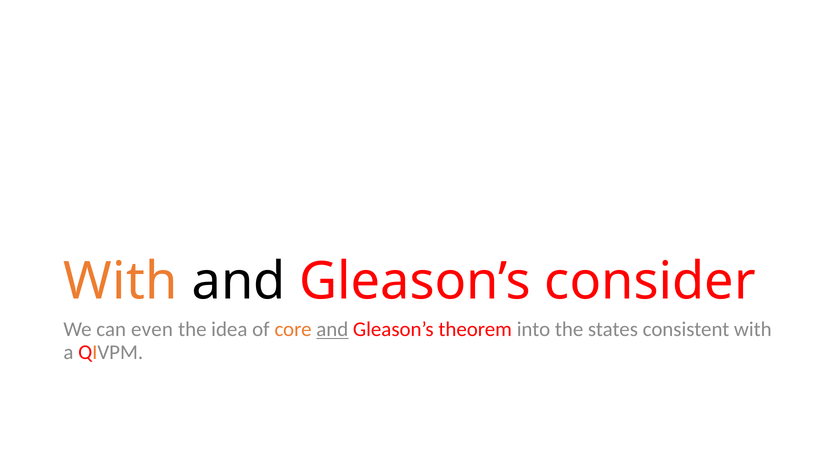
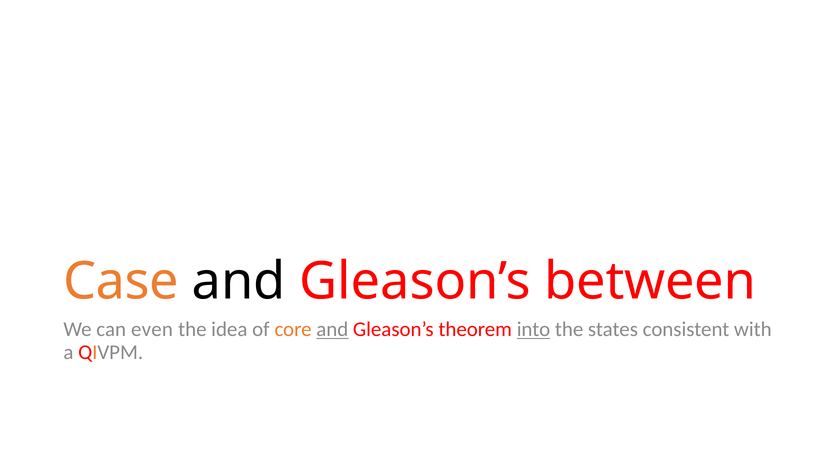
With: With -> Case (121, 281)
consider: consider -> between (650, 281)
into underline: none -> present (534, 329)
